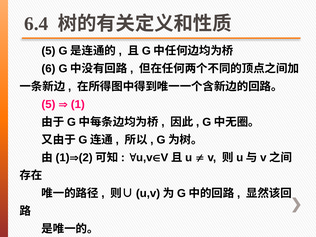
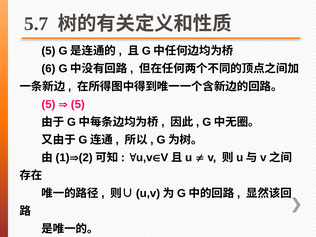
6.4: 6.4 -> 5.7 (36, 24)
1: 1 -> 5 (78, 104)
